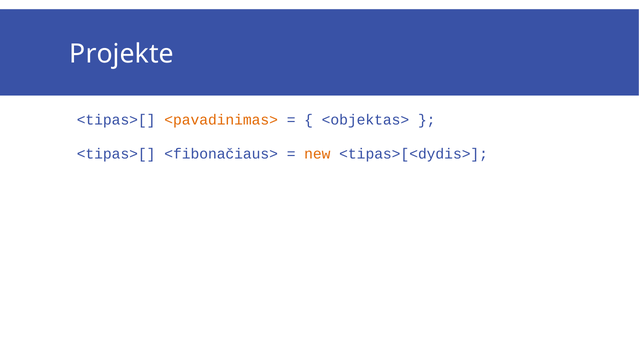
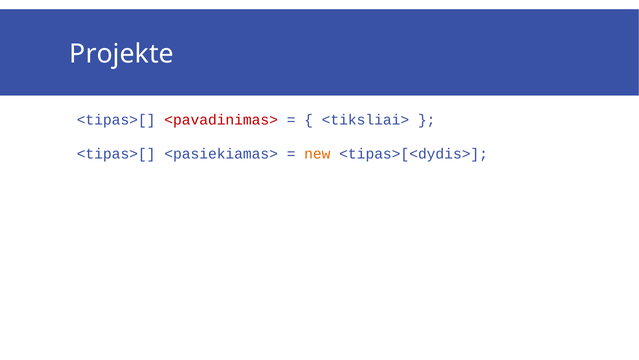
<pavadinimas> colour: orange -> red (221, 120)
<objektas>: <objektas> -> <tiksliai> (365, 120)
<fibonačiaus>: <fibonačiaus> -> <pasiekiamas> (221, 154)
